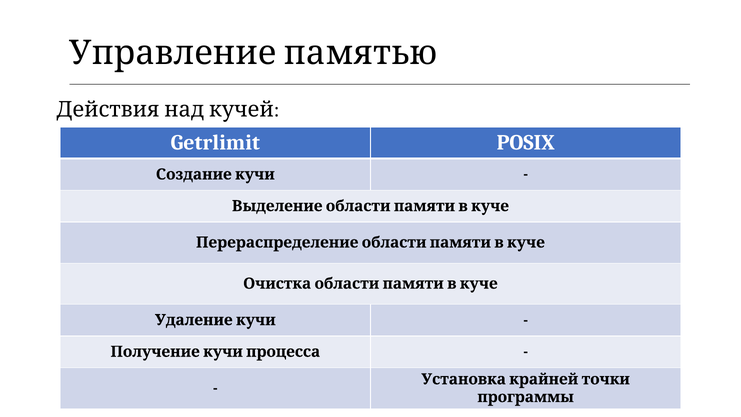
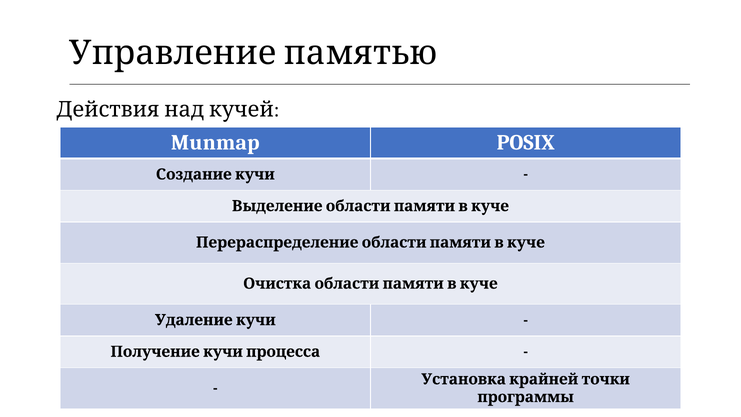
Getrlimit: Getrlimit -> Munmap (215, 143)
